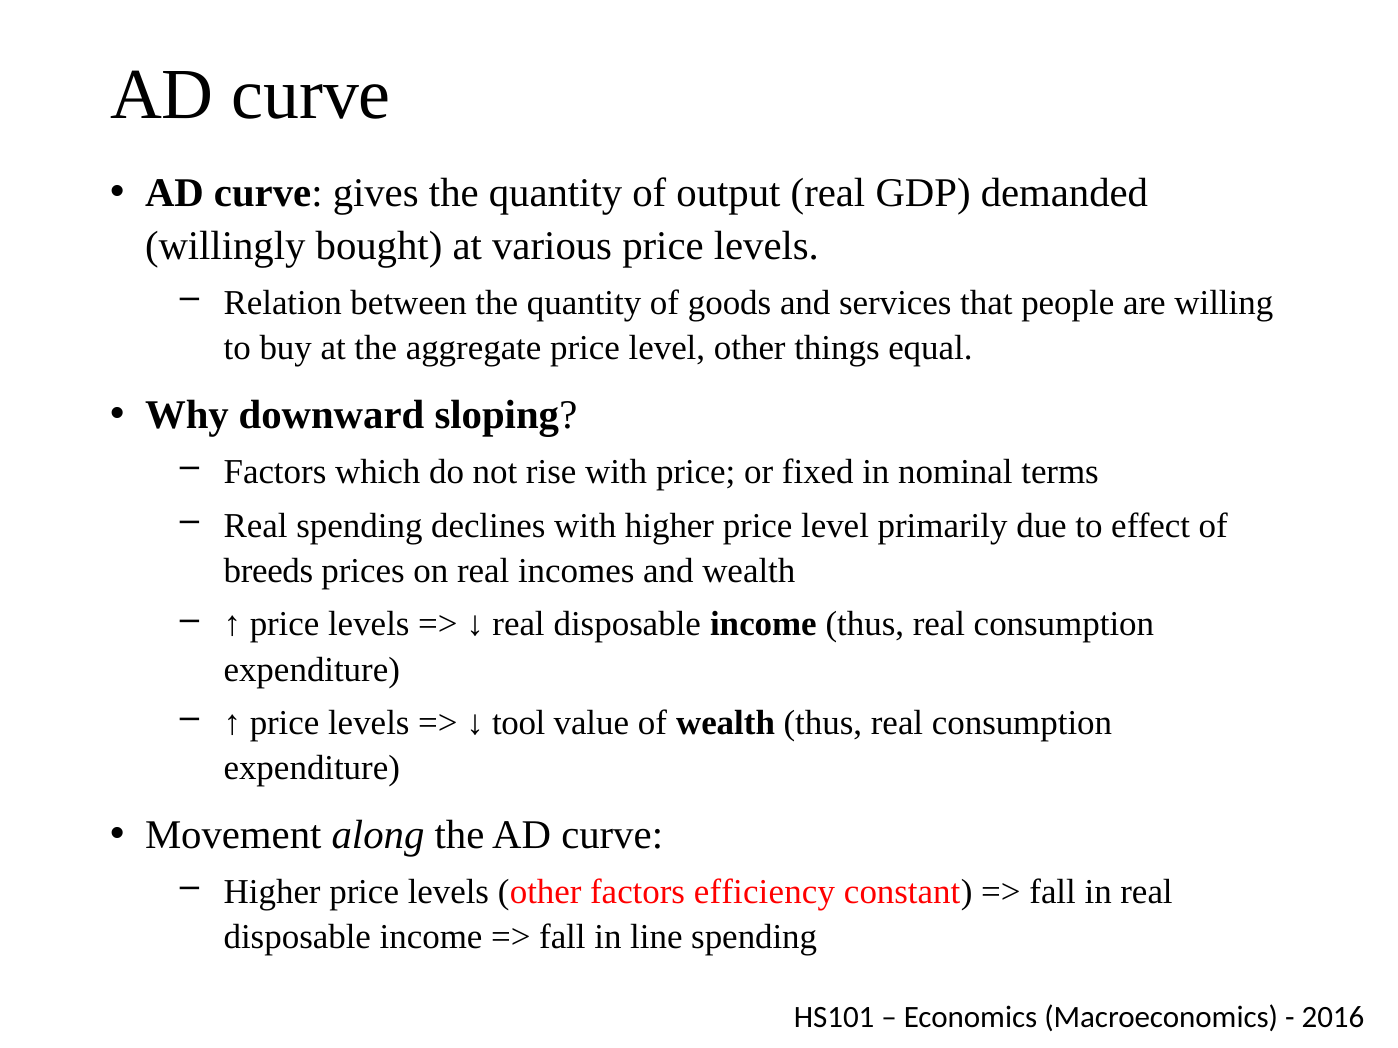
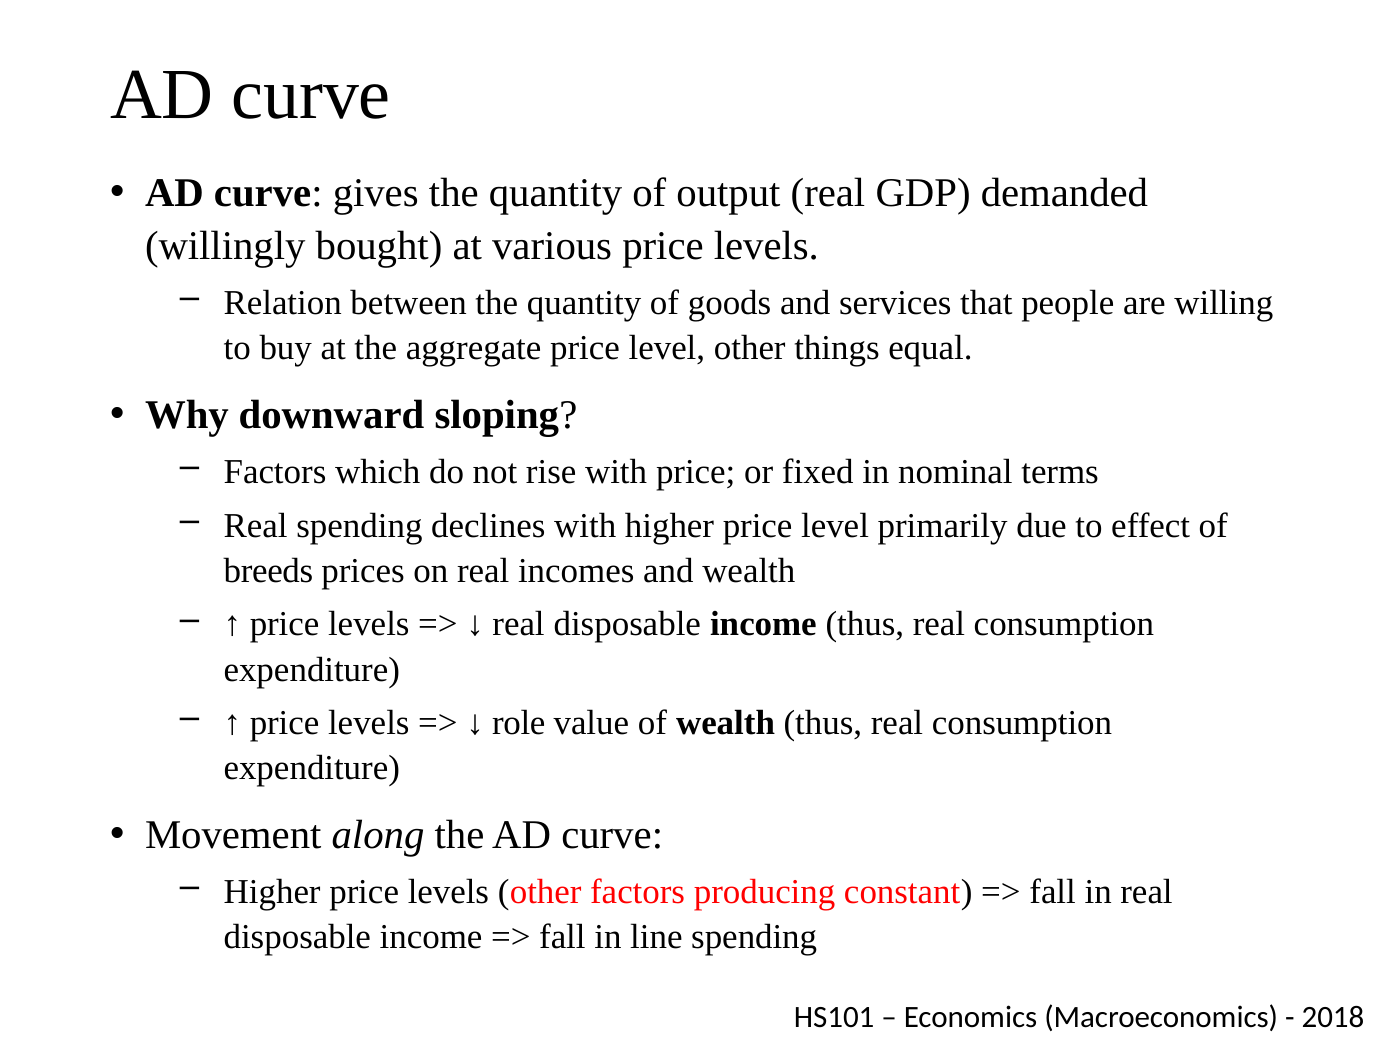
tool: tool -> role (519, 723)
efficiency: efficiency -> producing (765, 893)
2016: 2016 -> 2018 (1333, 1018)
